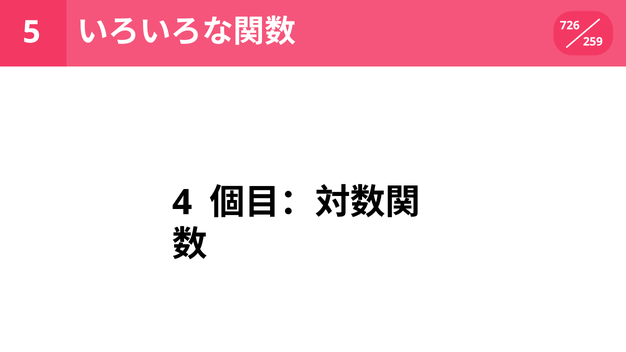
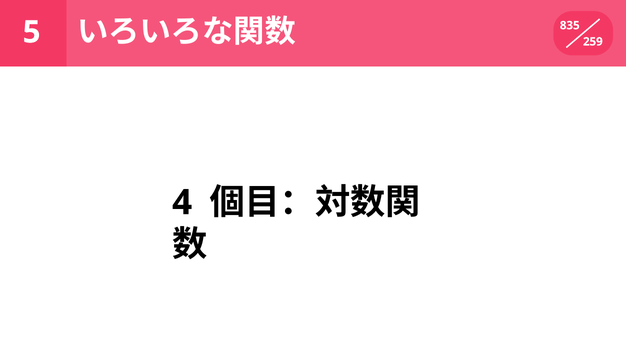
726: 726 -> 835 (570, 25)
